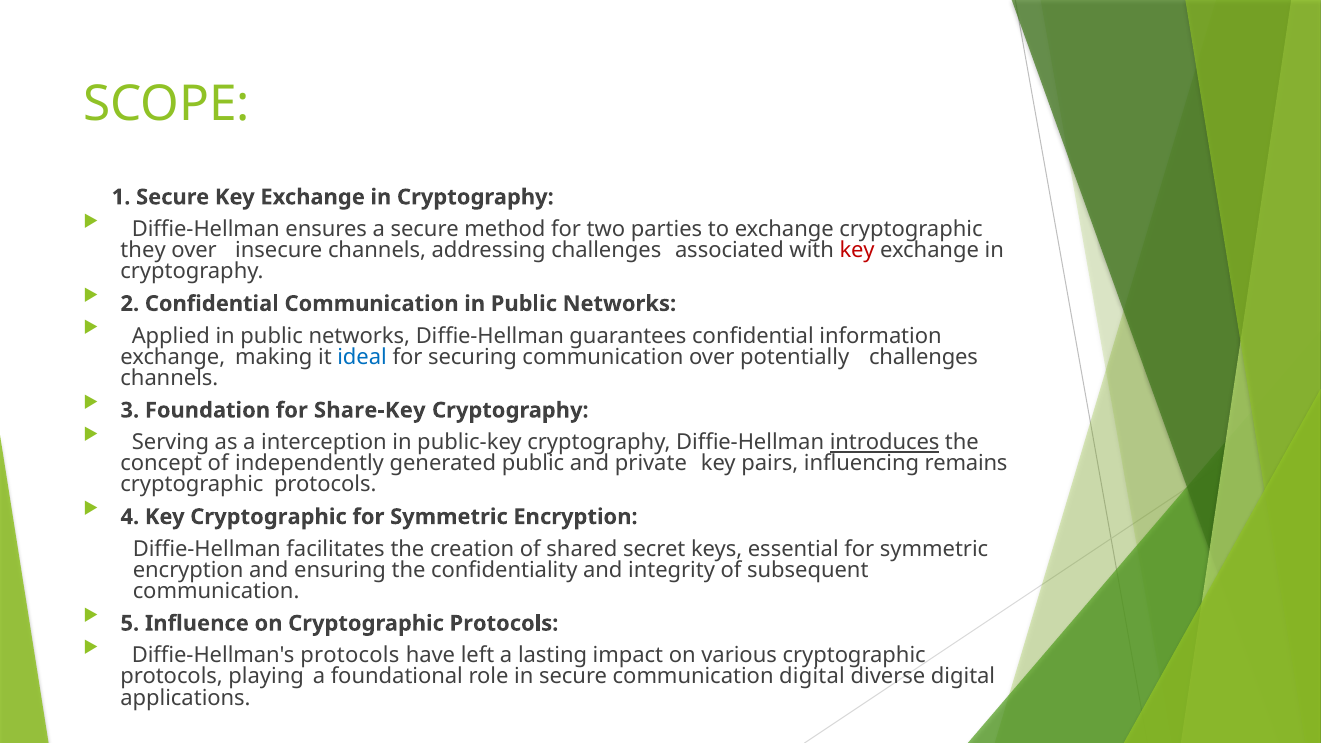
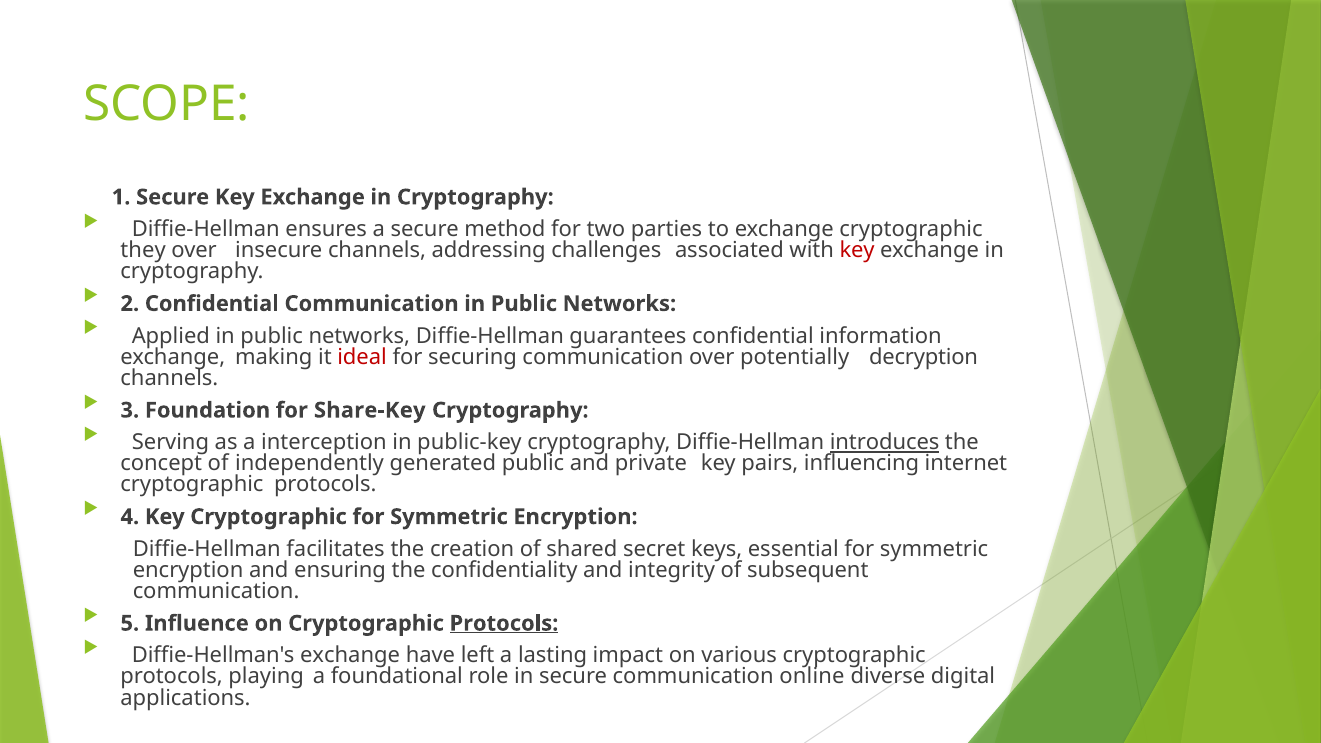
ideal colour: blue -> red (362, 357)
potentially challenges: challenges -> decryption (923, 357)
remains: remains -> internet (966, 464)
Protocols underline: none -> present (504, 623)
Diffie-Hellman's protocols: protocols -> exchange (350, 656)
communication digital: digital -> online (812, 677)
